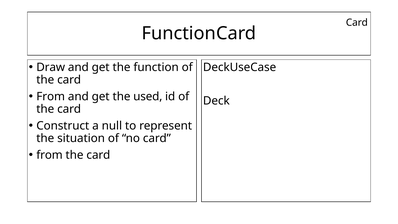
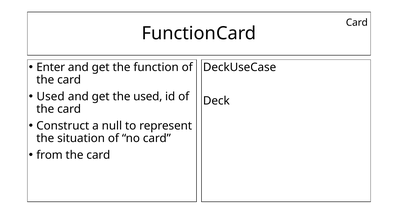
Draw: Draw -> Enter (51, 67)
From: From -> Used (51, 96)
